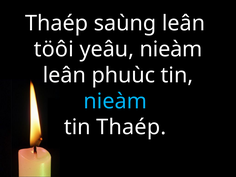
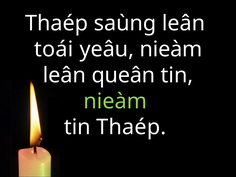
töôi: töôi -> toái (54, 49)
phuùc: phuùc -> queân (123, 75)
nieàm colour: light blue -> light green (115, 101)
